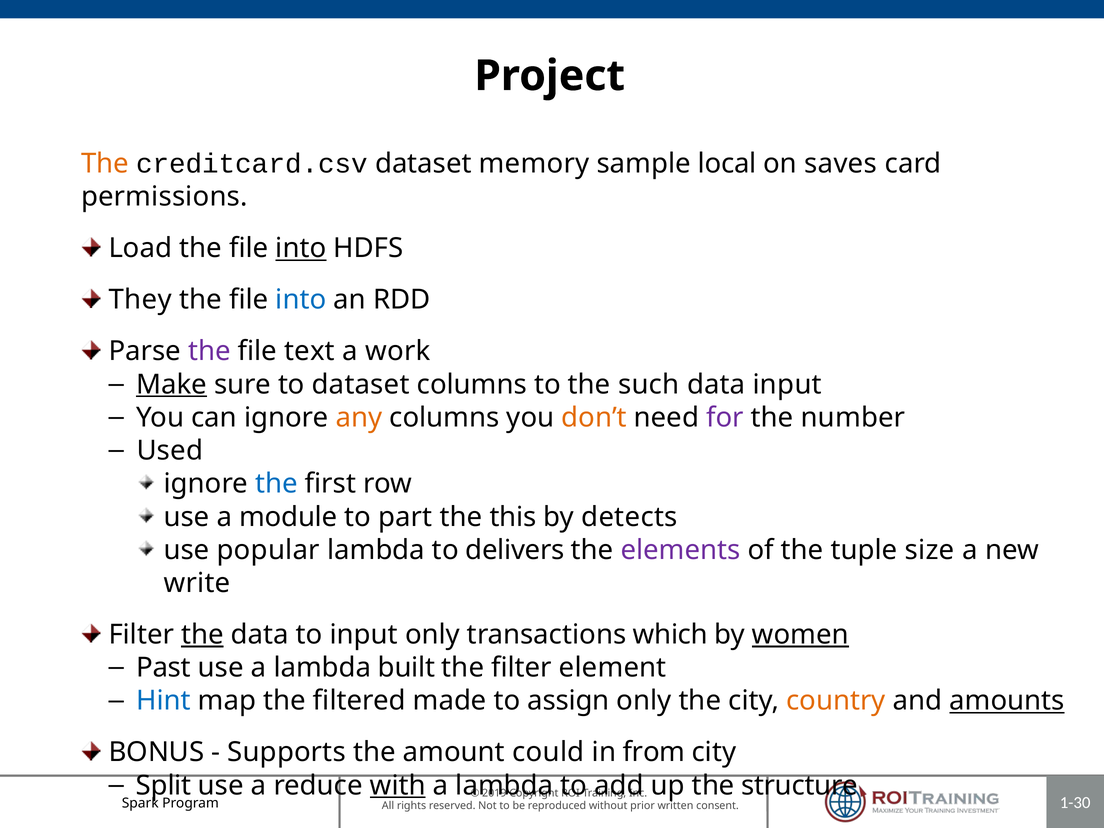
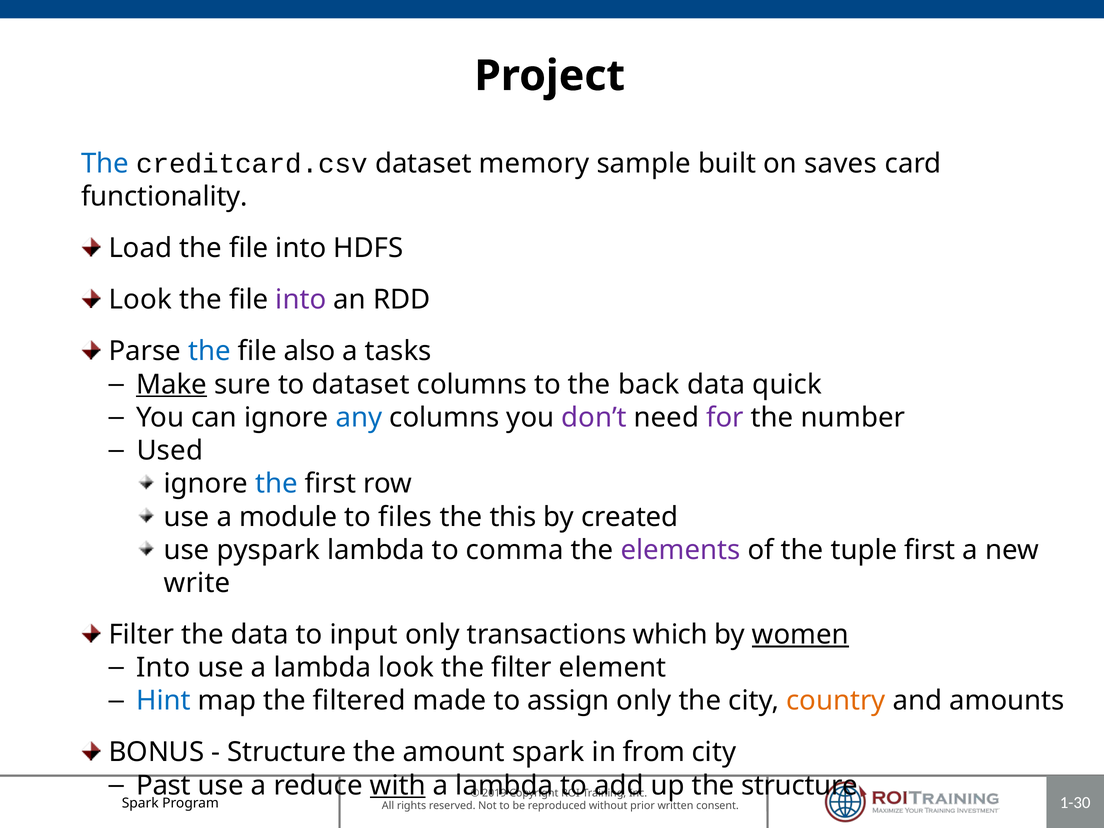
The colour: orange -> blue (105, 164)
local: local -> built (727, 164)
permissions: permissions -> functionality (164, 197)
into underline: present -> none (301, 248)
They: They -> Look (140, 300)
into colour: blue -> purple (301, 300)
the colour: purple -> blue (209, 351)
text: text -> also (310, 351)
work: work -> tasks (398, 351)
such: such -> back (649, 384)
data input: input -> quick (787, 384)
any colour: orange -> blue (359, 418)
don’t colour: orange -> purple (594, 418)
part: part -> files (405, 517)
detects: detects -> created (630, 517)
popular: popular -> pyspark (268, 550)
delivers: delivers -> comma (515, 550)
tuple size: size -> first (930, 550)
the underline: present -> none (202, 635)
Past: Past -> Into (163, 668)
lambda built: built -> look (406, 668)
amounts underline: present -> none (1007, 701)
Supports: Supports -> Structure (287, 752)
amount could: could -> spark (548, 752)
Split: Split -> Past (164, 786)
